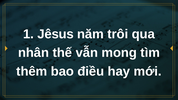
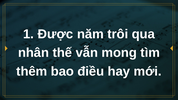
Jêsus: Jêsus -> Được (55, 34)
